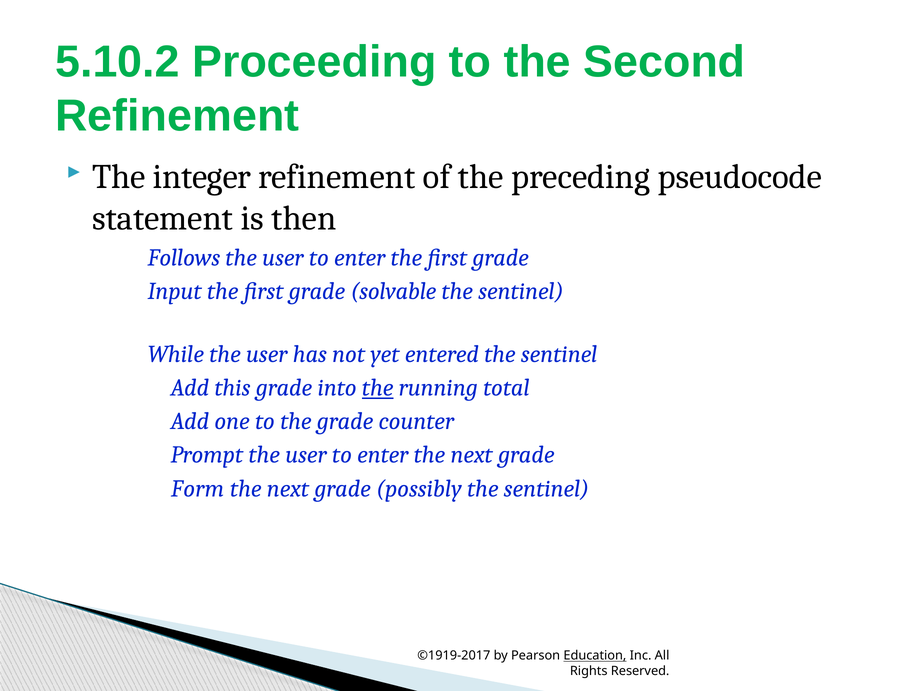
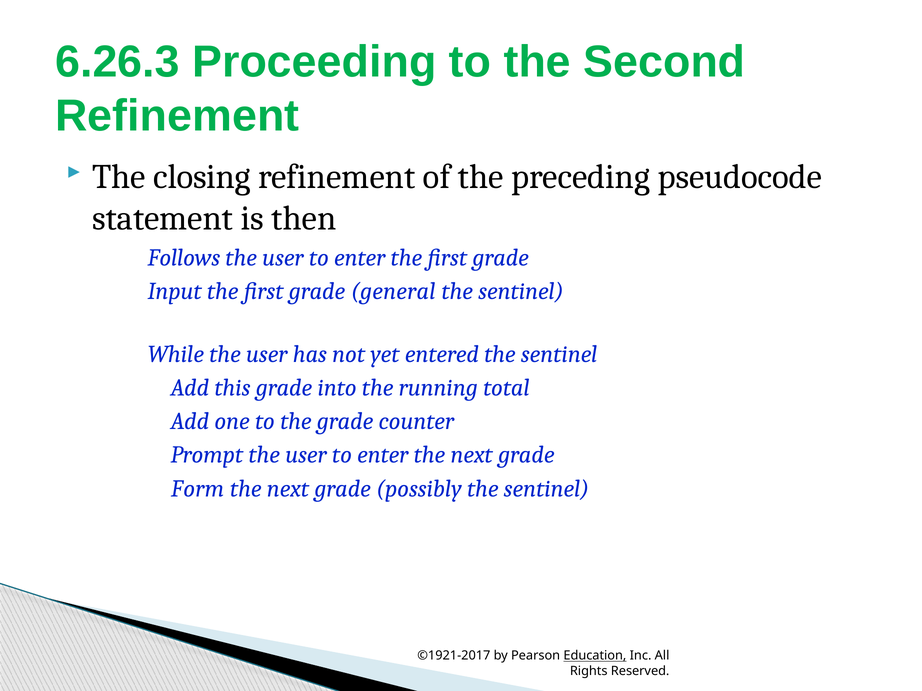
5.10.2: 5.10.2 -> 6.26.3 (117, 62)
integer: integer -> closing (202, 177)
solvable: solvable -> general (393, 291)
the underline: present -> none (378, 388)
©1919-2017: ©1919-2017 -> ©1921-2017 (454, 656)
